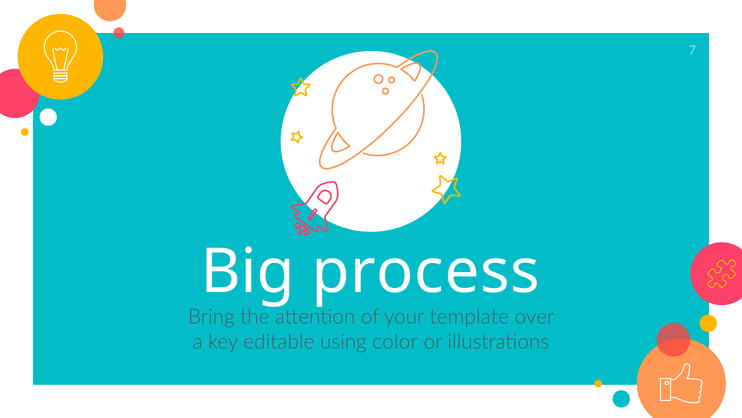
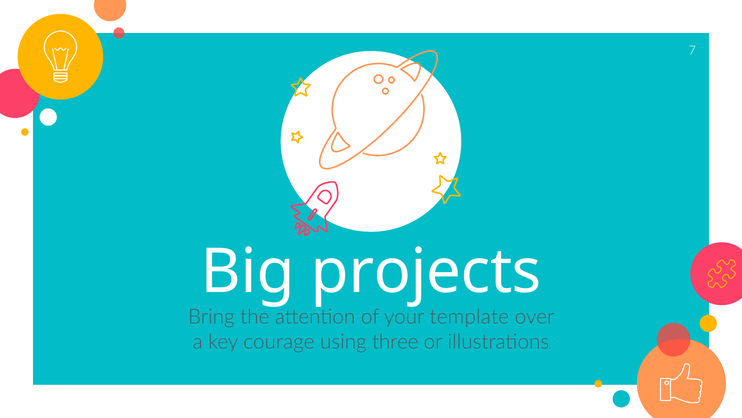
process: process -> projects (426, 271)
editable: editable -> courage (279, 341)
color: color -> three (395, 341)
